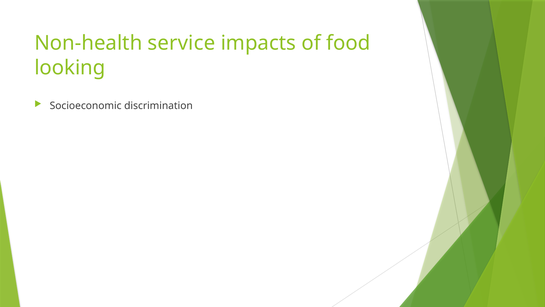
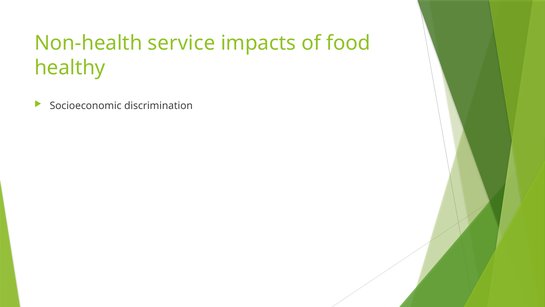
looking: looking -> healthy (70, 68)
